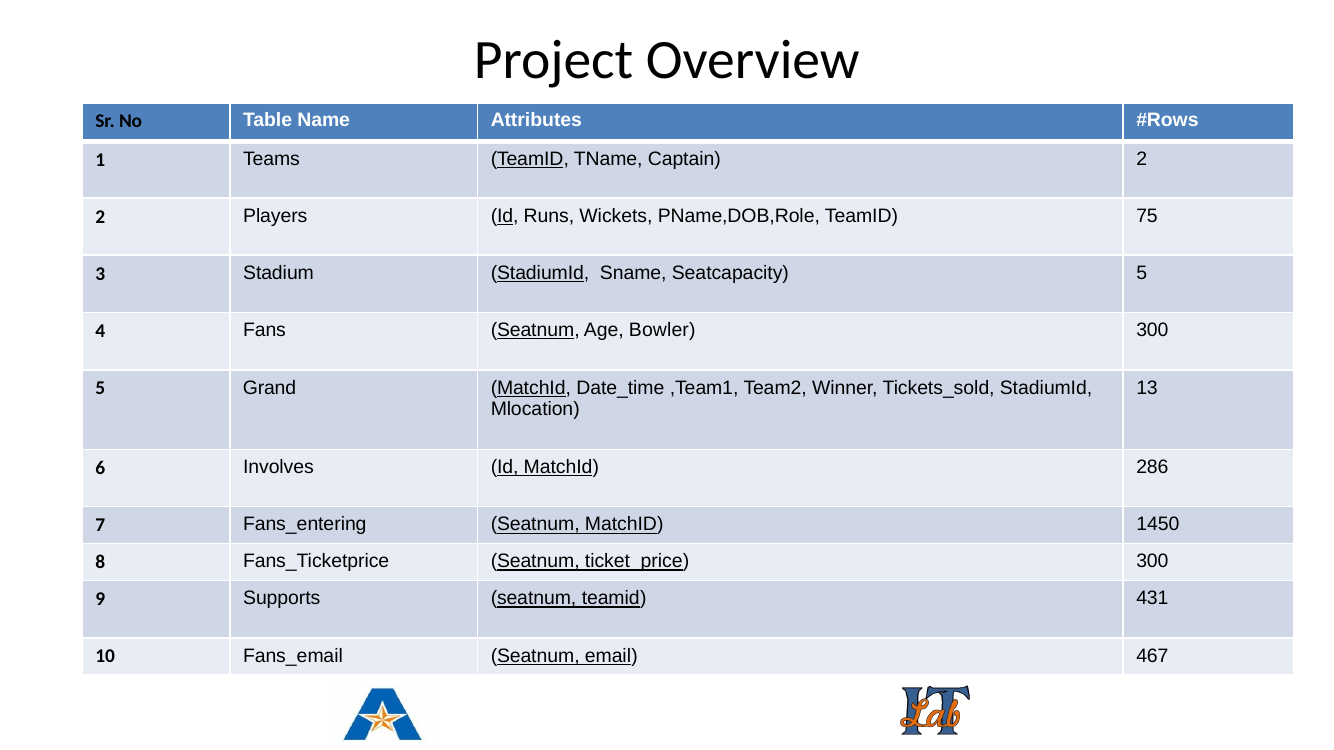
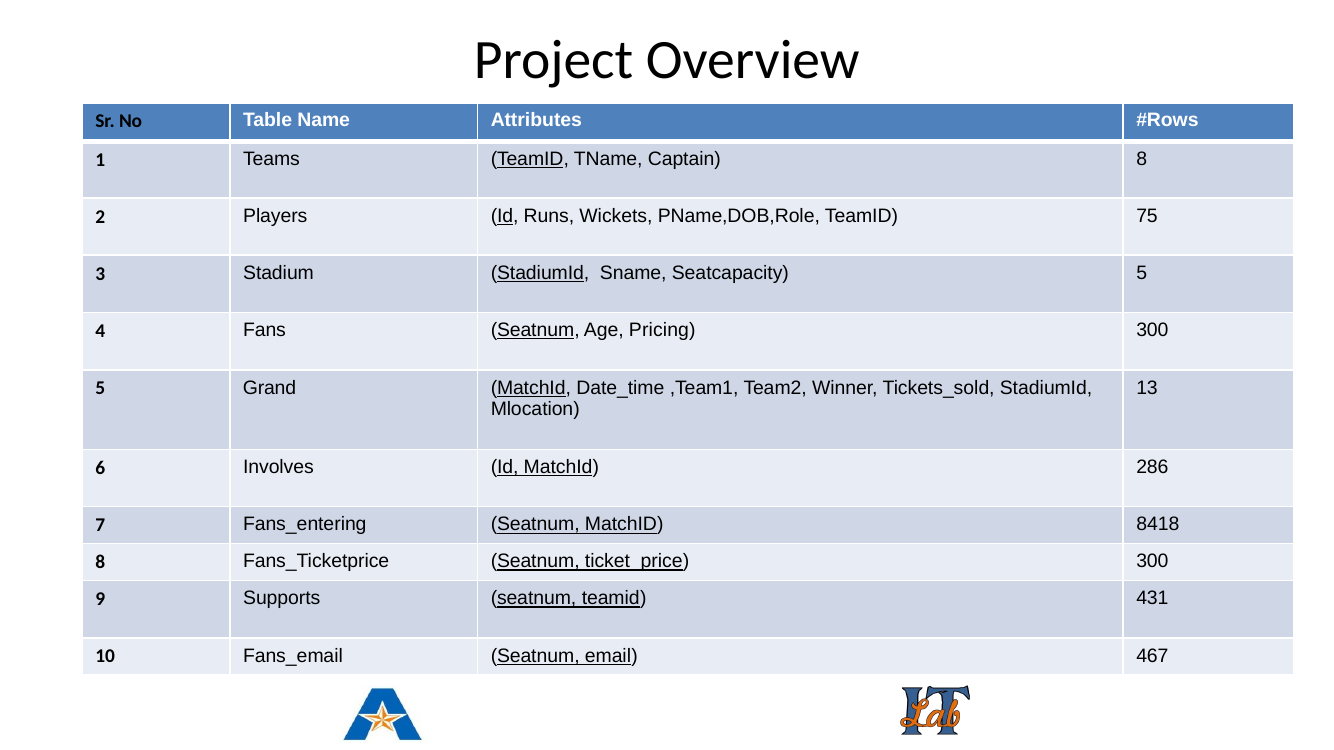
Captain 2: 2 -> 8 (1142, 159)
Bowler: Bowler -> Pricing (662, 331)
1450: 1450 -> 8418 (1158, 525)
